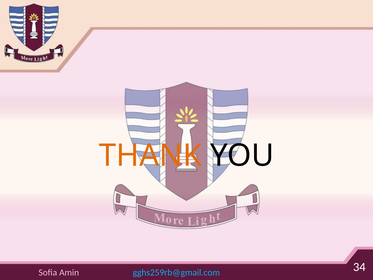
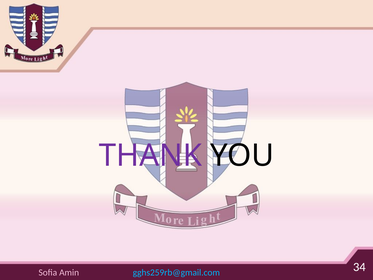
THANK colour: orange -> purple (150, 156)
